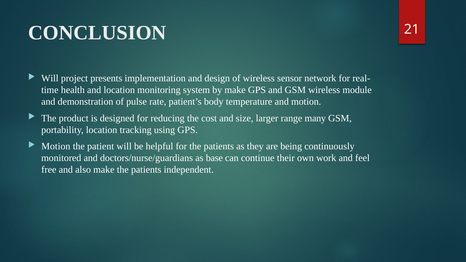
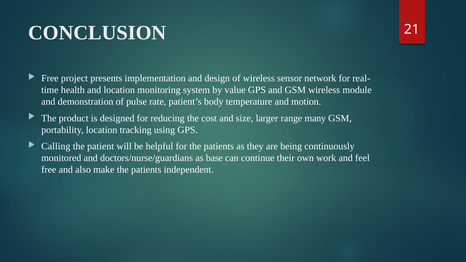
Will: Will -> Free (50, 78)
by make: make -> value (235, 90)
Motion: Motion -> Calling (56, 146)
